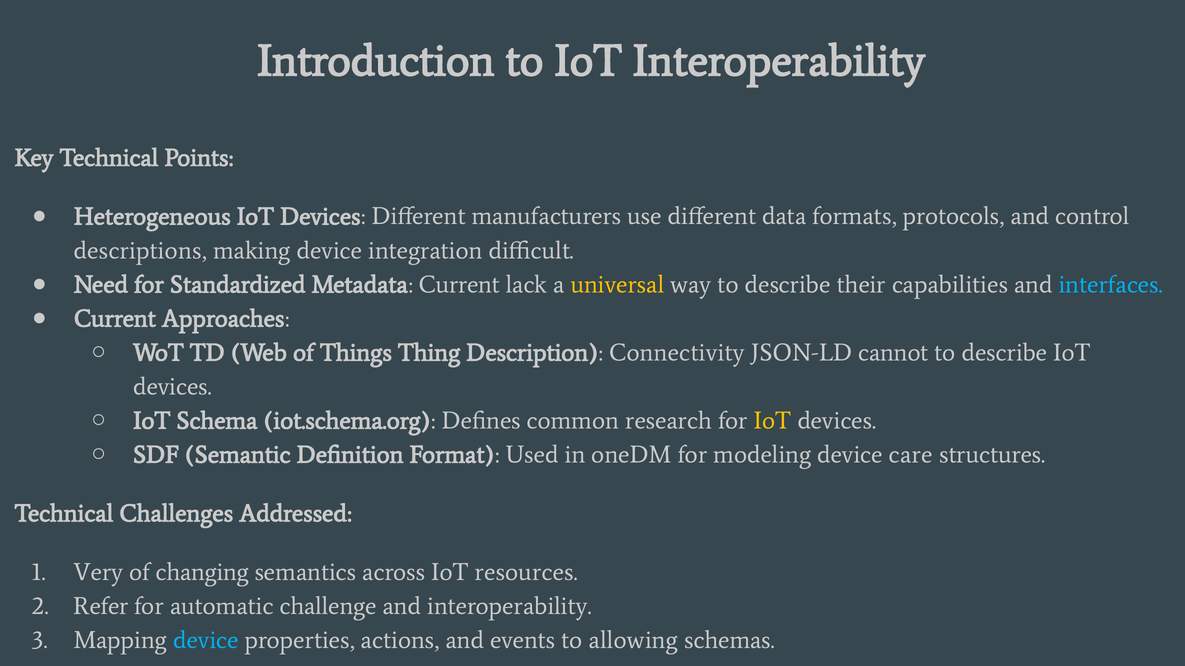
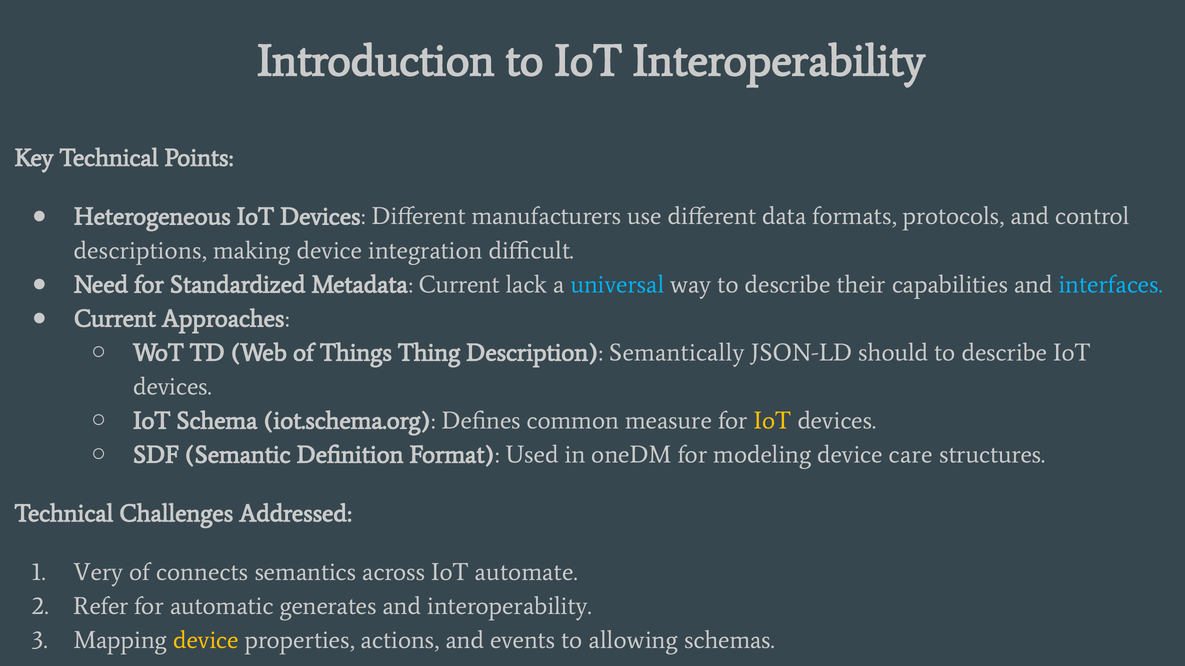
universal colour: yellow -> light blue (617, 285)
Connectivity: Connectivity -> Semantically (677, 353)
cannot: cannot -> should (893, 353)
research: research -> measure (669, 421)
changing: changing -> connects (202, 572)
resources: resources -> automate (526, 572)
challenge: challenge -> generates (328, 606)
device colour: light blue -> yellow (206, 641)
